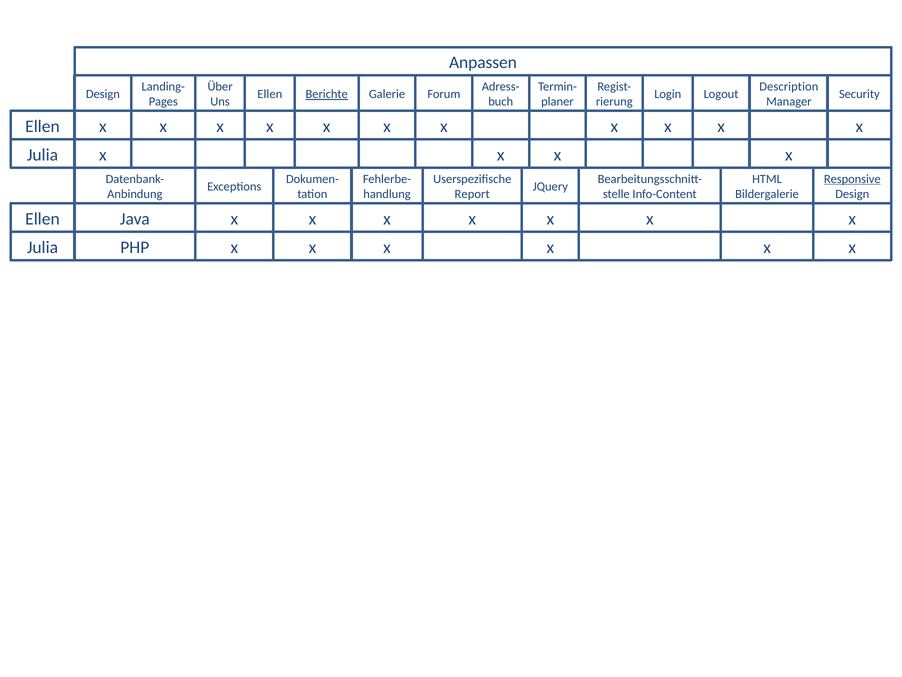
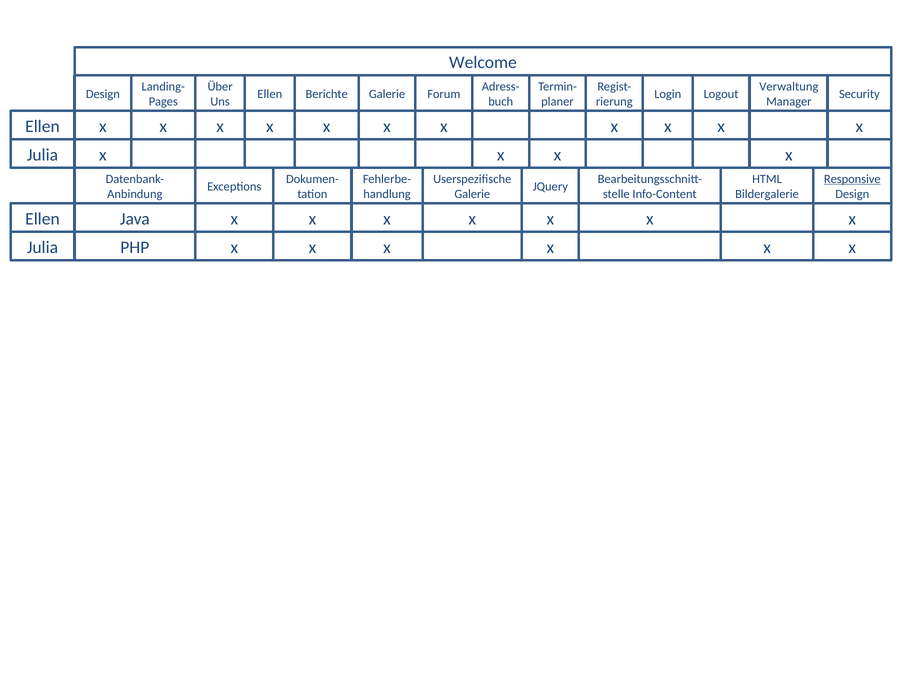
Anpassen: Anpassen -> Welcome (483, 62)
Description: Description -> Verwaltung (789, 86)
Berichte underline: present -> none (327, 94)
Report: Report -> Galerie (472, 194)
